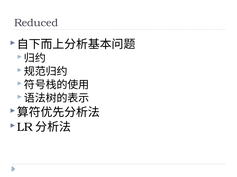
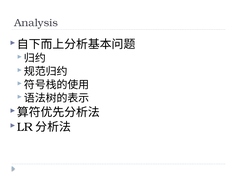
Reduced: Reduced -> Analysis (36, 23)
